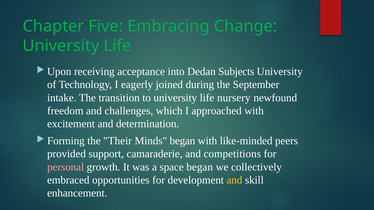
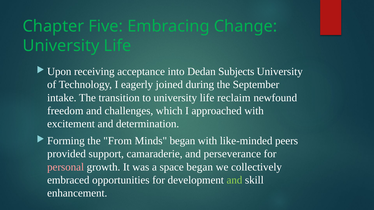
nursery: nursery -> reclaim (234, 98)
Their: Their -> From (118, 141)
competitions: competitions -> perseverance (232, 154)
and colour: yellow -> light green (234, 180)
